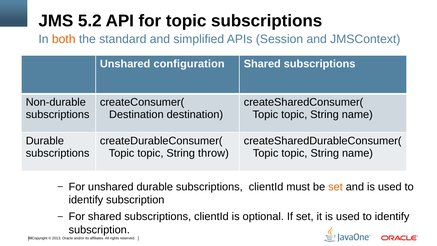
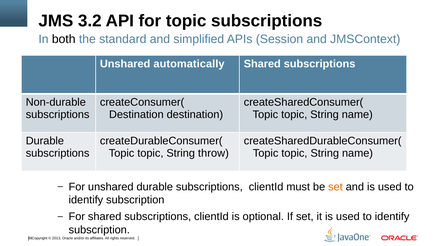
5.2: 5.2 -> 3.2 (90, 21)
both colour: orange -> black (64, 39)
configuration: configuration -> automatically (189, 64)
